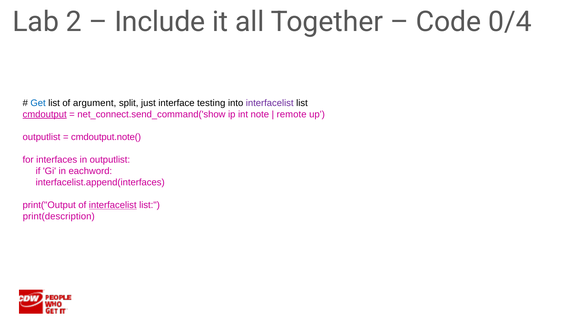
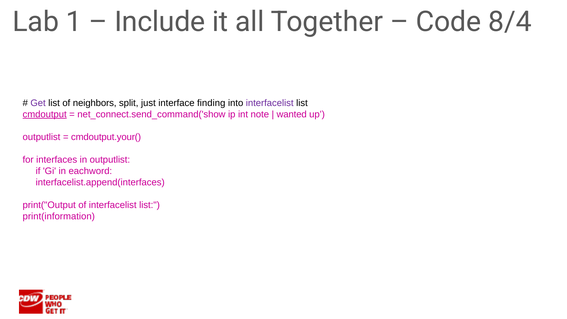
2: 2 -> 1 (74, 22)
0/4: 0/4 -> 8/4 (510, 22)
Get colour: blue -> purple (38, 103)
argument: argument -> neighbors (95, 103)
testing: testing -> finding (211, 103)
remote: remote -> wanted (292, 114)
cmdoutput.note(: cmdoutput.note( -> cmdoutput.your( (106, 137)
interfacelist underline: present -> none (113, 205)
print(description: print(description -> print(information (59, 216)
